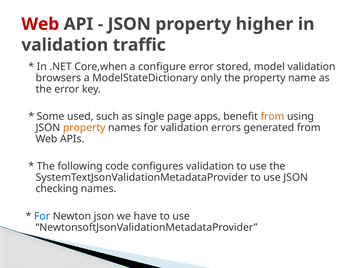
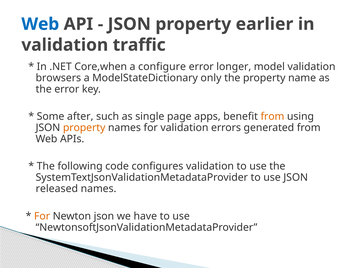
Web colour: red -> blue (40, 24)
higher: higher -> earlier (264, 24)
stored: stored -> longer (234, 67)
used: used -> after (80, 116)
checking: checking -> released (57, 189)
For colour: blue -> orange (42, 216)
